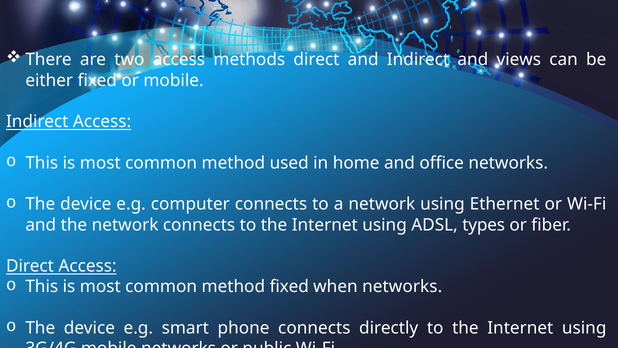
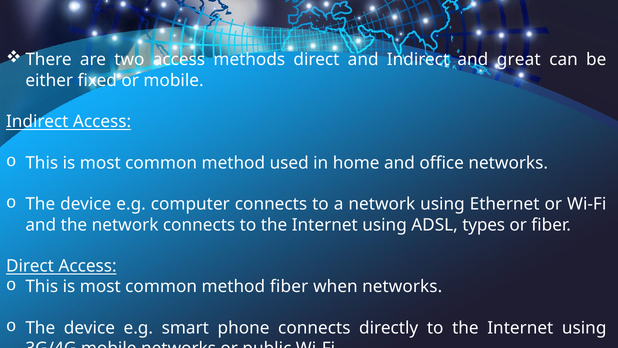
views: views -> great (519, 60)
method fixed: fixed -> fiber (289, 286)
